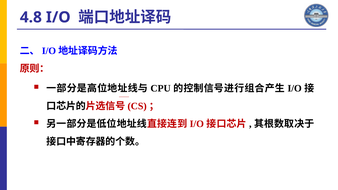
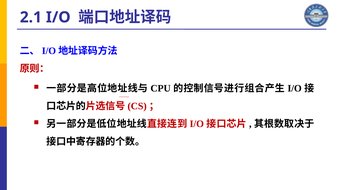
4.8: 4.8 -> 2.1 (31, 17)
